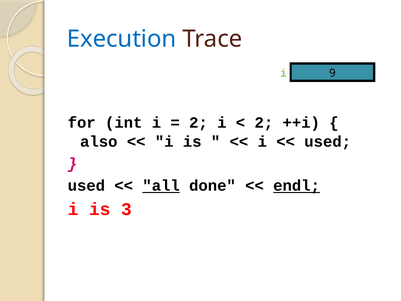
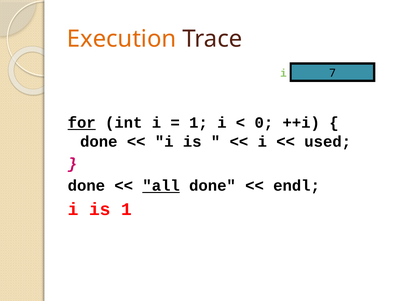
Execution colour: blue -> orange (122, 39)
9: 9 -> 7 (332, 73)
for underline: none -> present (82, 123)
2: 2 -> 1 (198, 123)
2: 2 -> 0 (264, 123)
also: also -> done (99, 141)
used: used -> done (86, 186)
endl underline: present -> none (297, 186)
is 3: 3 -> 1 (127, 209)
